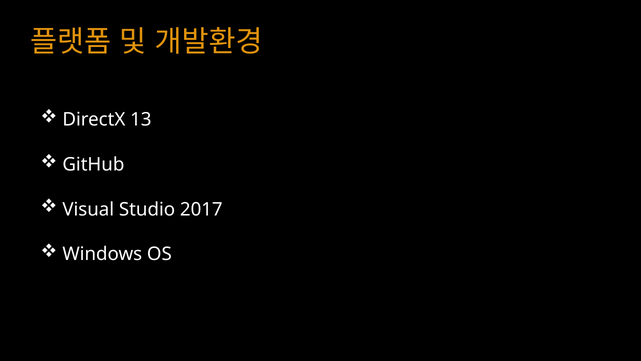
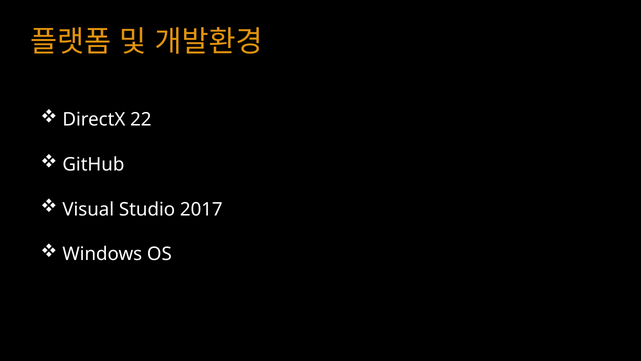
13: 13 -> 22 (141, 119)
